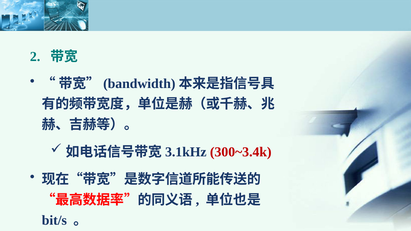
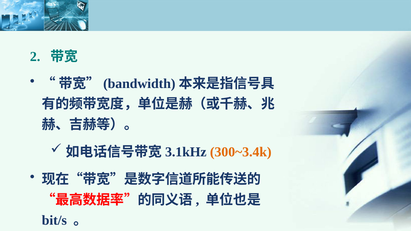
300~3.4k colour: red -> orange (241, 152)
